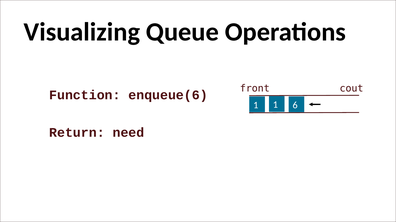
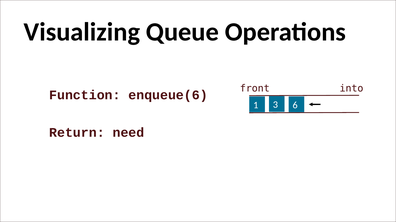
cout: cout -> into (351, 89)
1 1: 1 -> 3 (275, 105)
